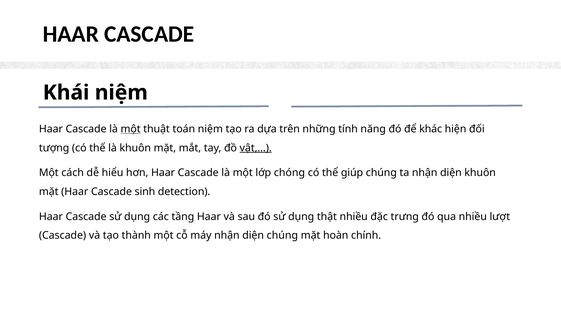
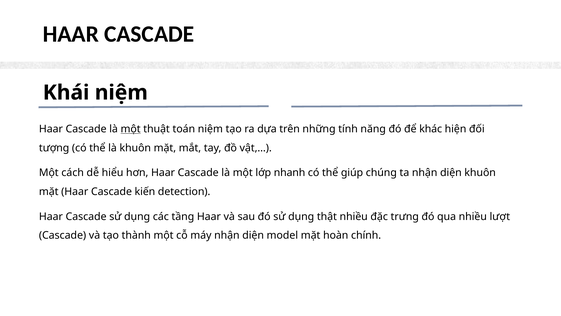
vật,… underline: present -> none (256, 148)
chóng: chóng -> nhanh (290, 173)
sinh: sinh -> kiến (145, 191)
diện chúng: chúng -> model (282, 235)
